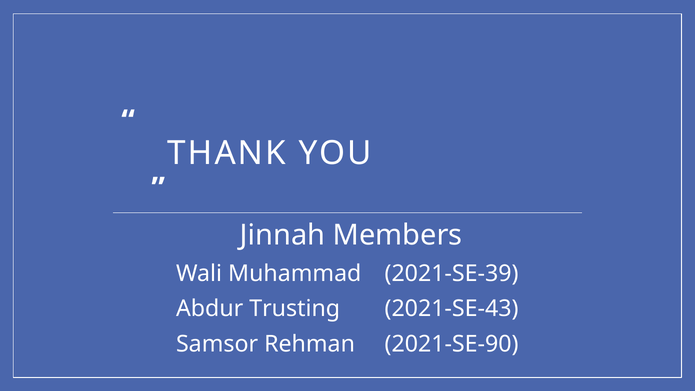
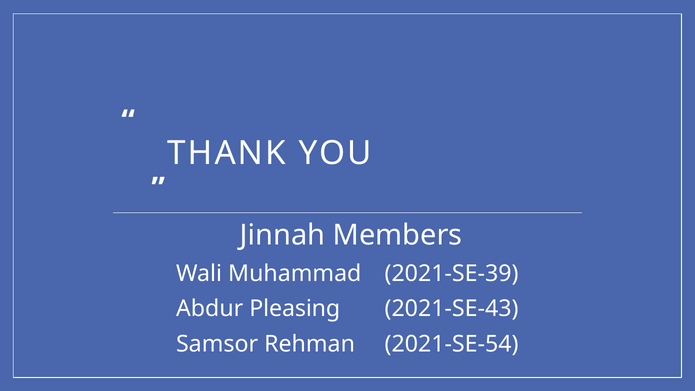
Trusting: Trusting -> Pleasing (295, 309)
2021-SE-90: 2021-SE-90 -> 2021-SE-54 (452, 344)
